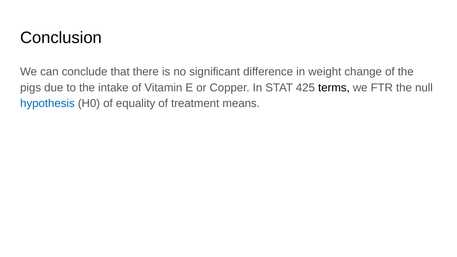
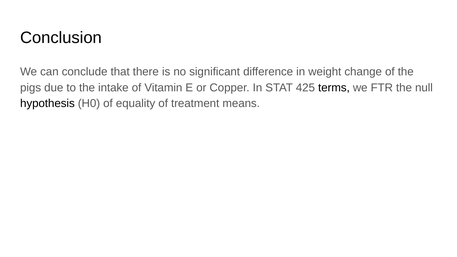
hypothesis colour: blue -> black (47, 103)
